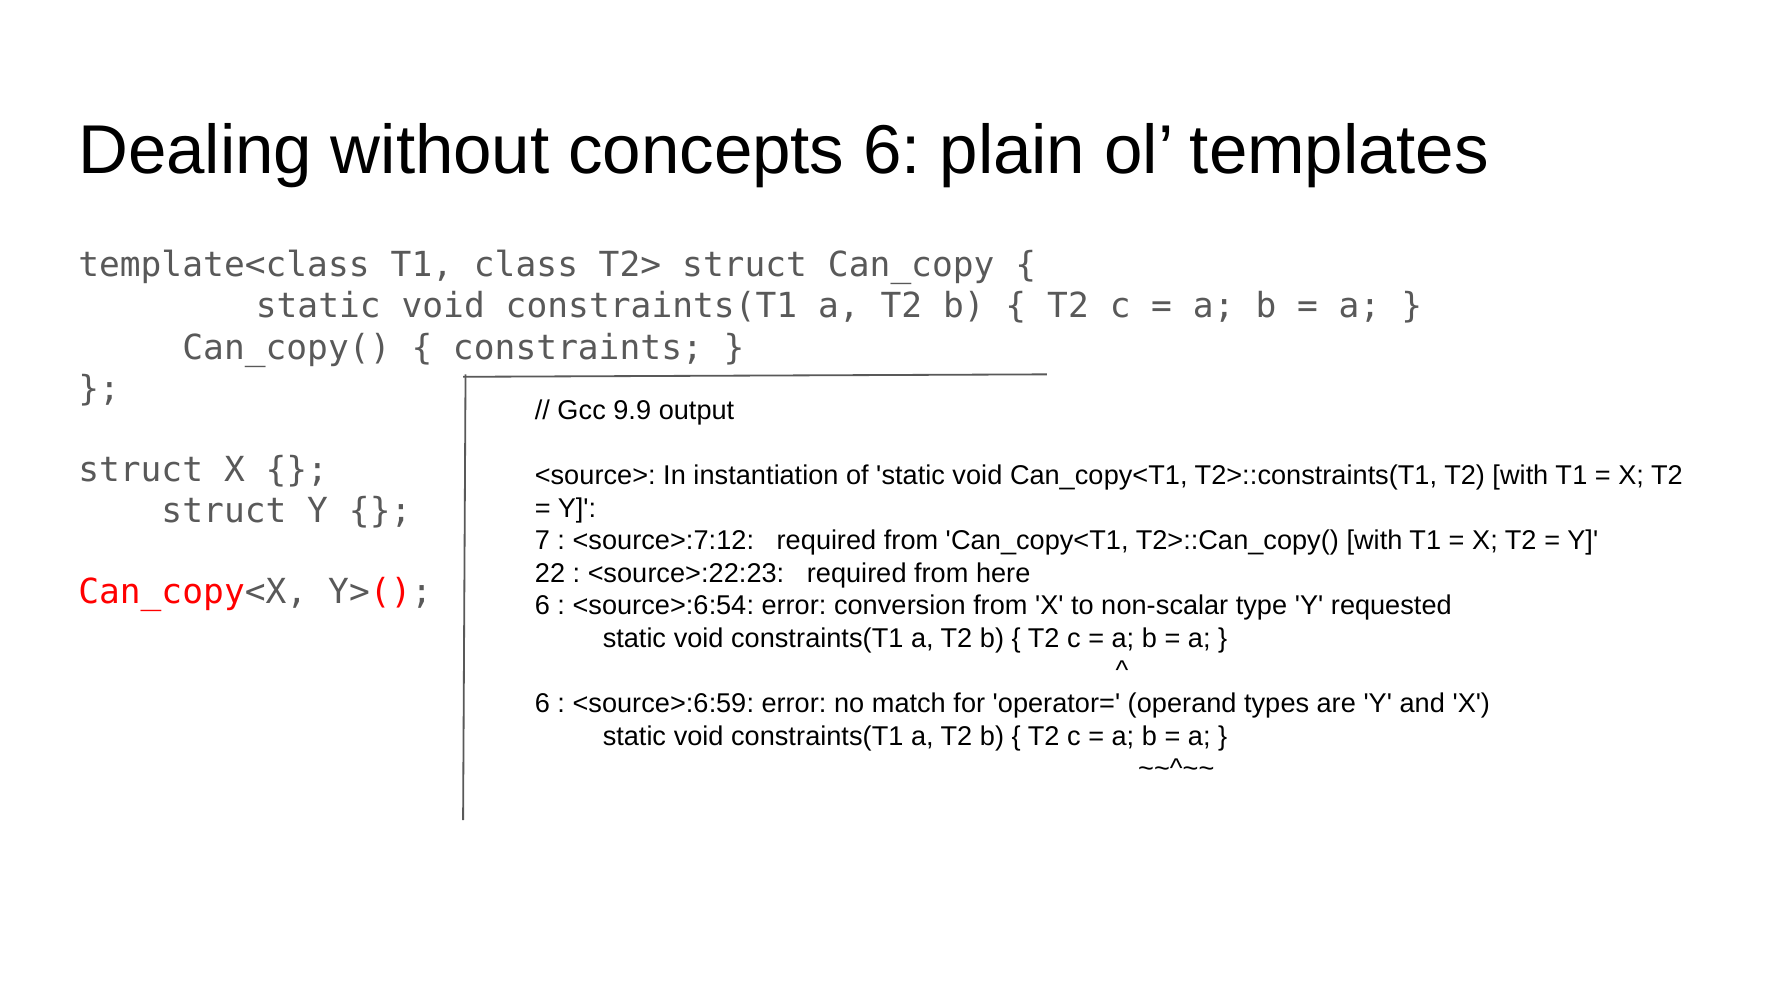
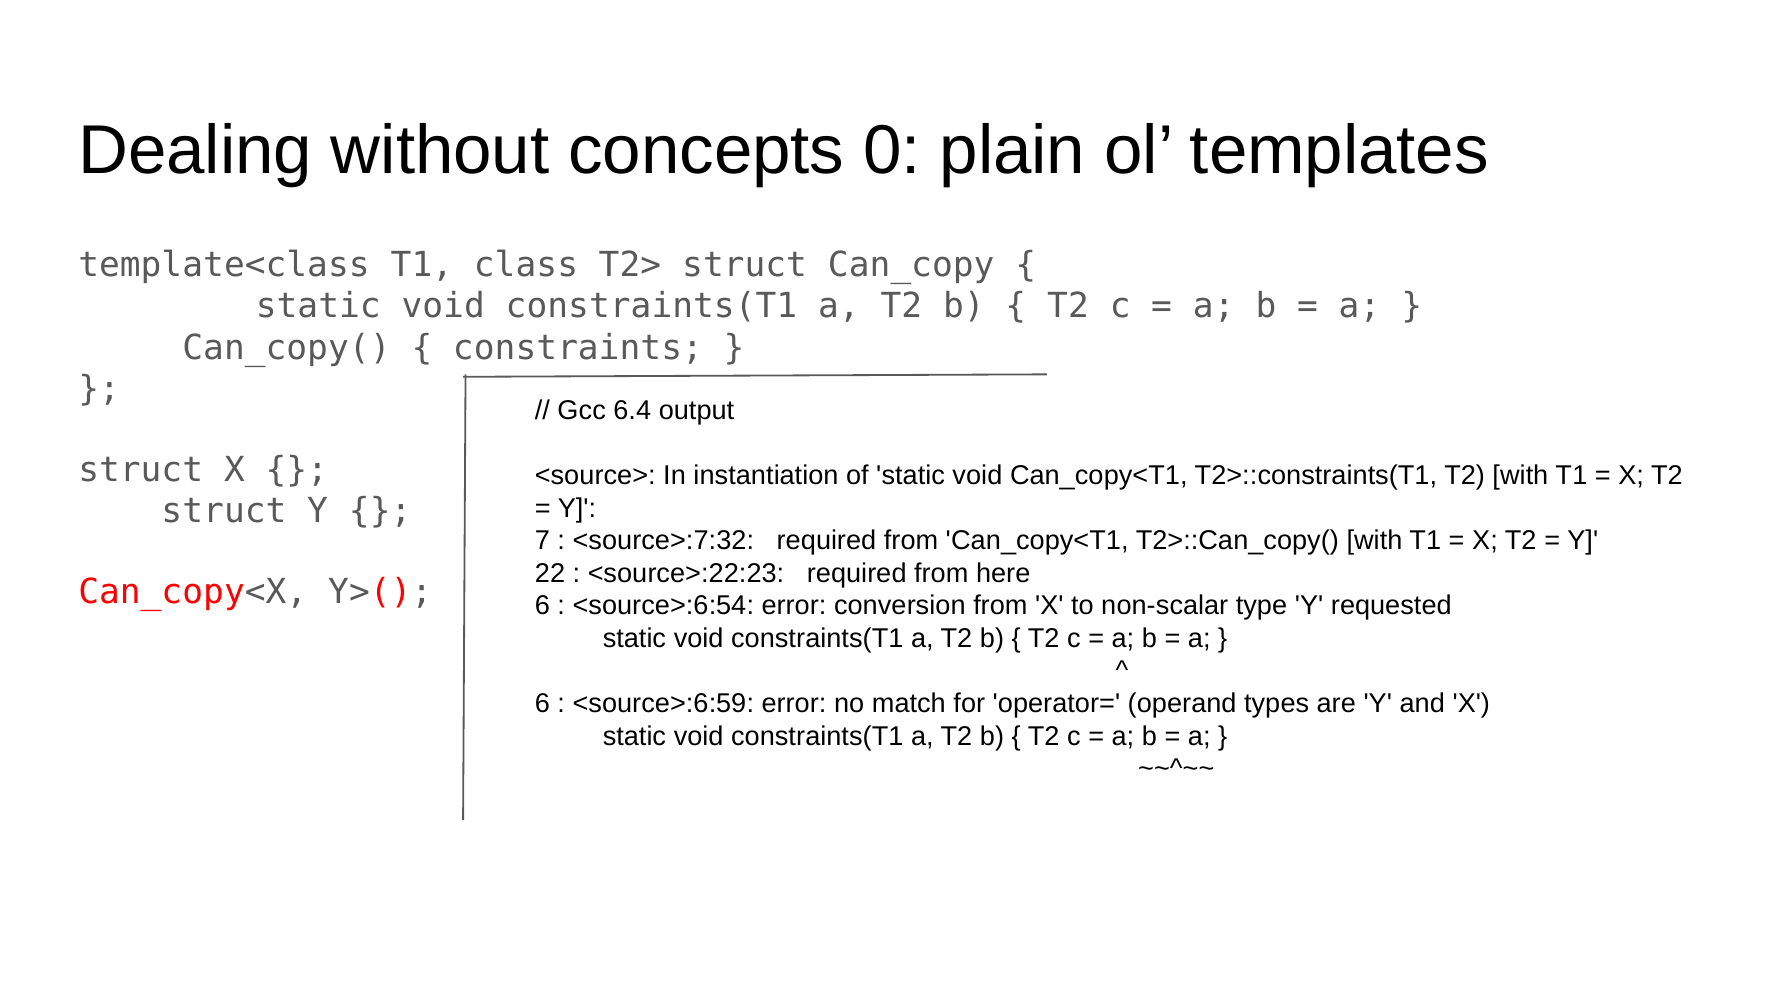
concepts 6: 6 -> 0 (892, 150)
9.9: 9.9 -> 6.4 (632, 410)
<source>:7:12: <source>:7:12 -> <source>:7:32 (663, 541)
